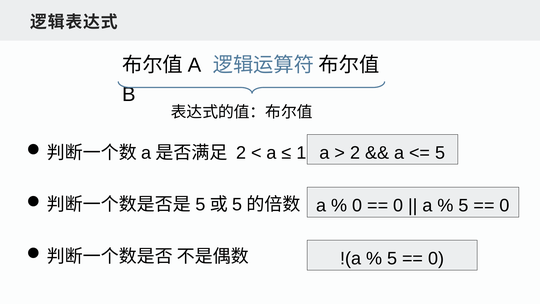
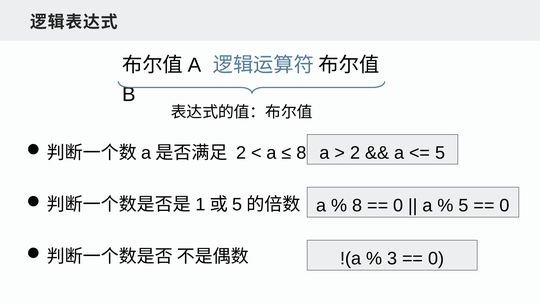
1: 1 -> 8 (301, 153)
5: 5 -> 1 (200, 204)
0: 0 -> 8 (357, 206)
5: 5 -> 3 (392, 258)
